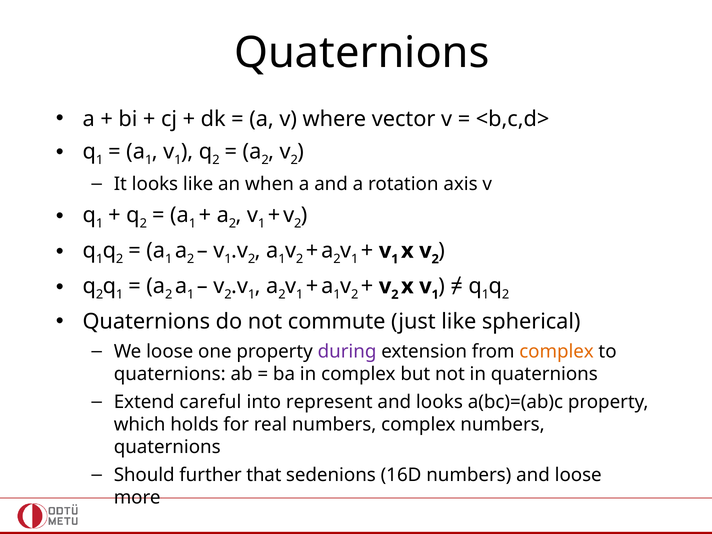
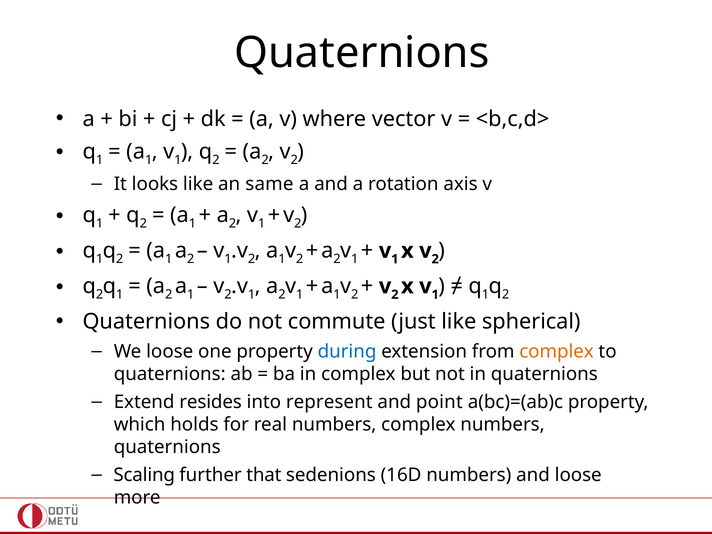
when: when -> same (269, 184)
during colour: purple -> blue (347, 351)
careful: careful -> resides (211, 402)
and looks: looks -> point (439, 402)
Should: Should -> Scaling (144, 475)
